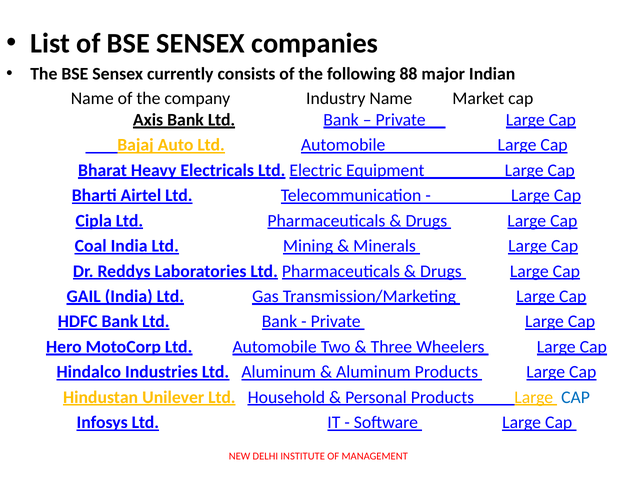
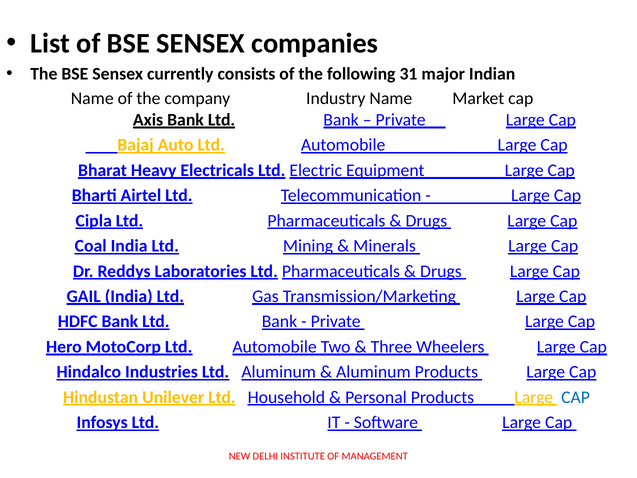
88: 88 -> 31 (408, 74)
